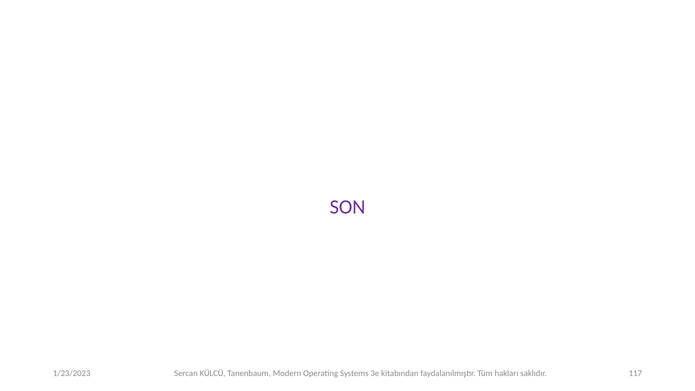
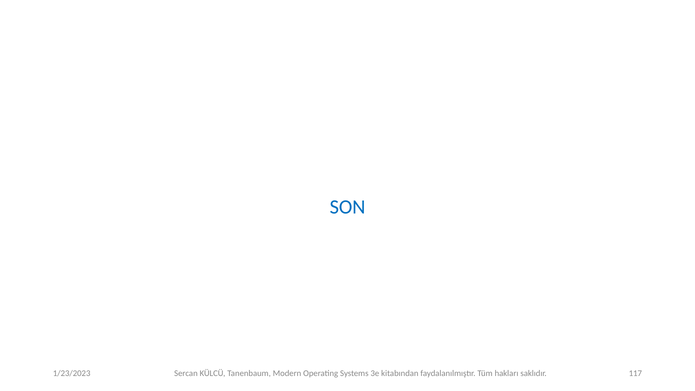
SON colour: purple -> blue (348, 207)
